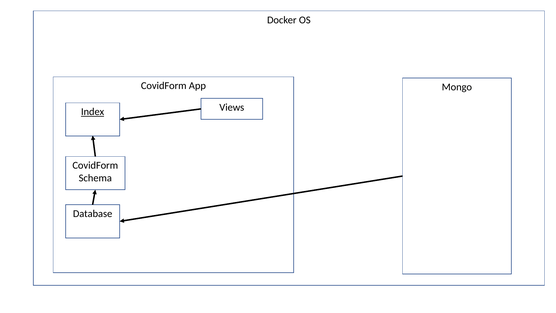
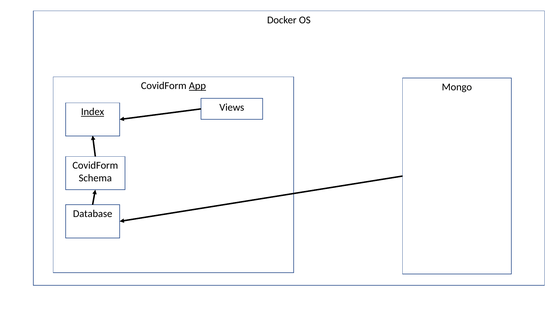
App underline: none -> present (197, 86)
